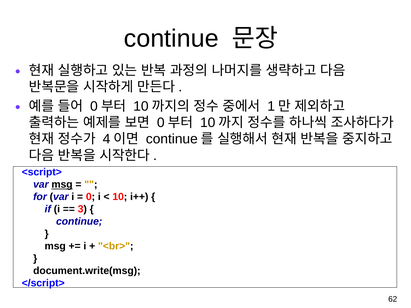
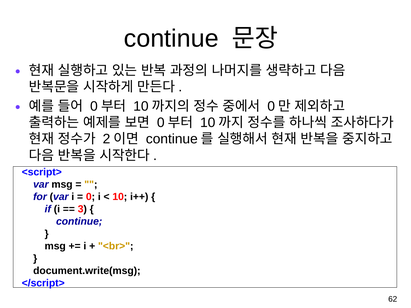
1: 1 -> 0 (271, 106)
4: 4 -> 2 (107, 139)
msg underline: present -> none (62, 185)
